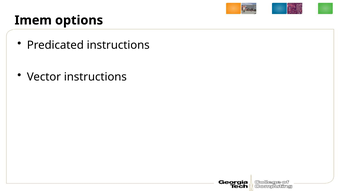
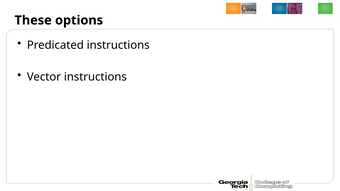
Imem: Imem -> These (33, 20)
